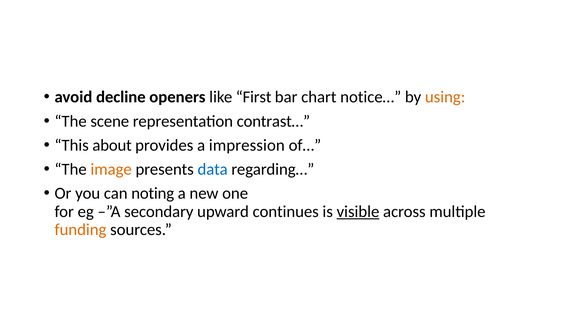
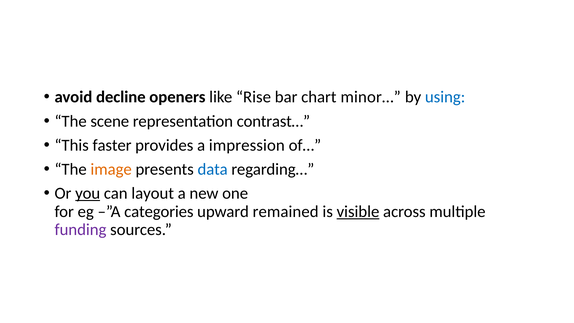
First: First -> Rise (254, 97)
notice…: notice… -> minor… (371, 97)
using colour: orange -> blue (445, 97)
about: about -> faster (112, 145)
you underline: none -> present (88, 193)
noting: noting -> layout (153, 193)
secondary: secondary -> categories (159, 211)
continues: continues -> remained (286, 211)
funding colour: orange -> purple (80, 229)
